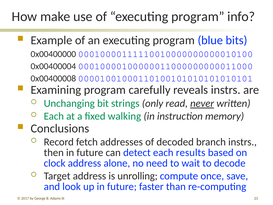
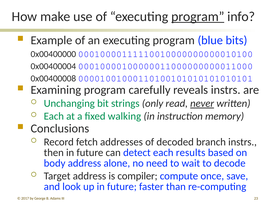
program underline: none -> present (198, 17)
clock: clock -> body (55, 163)
unrolling: unrolling -> compiler (138, 176)
